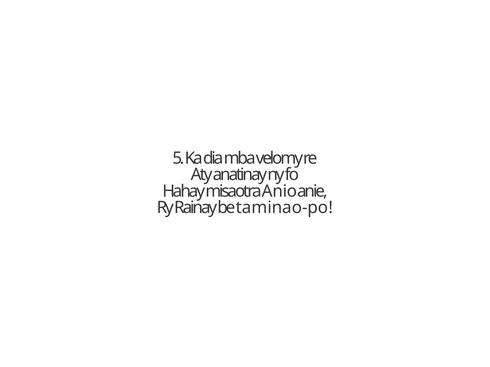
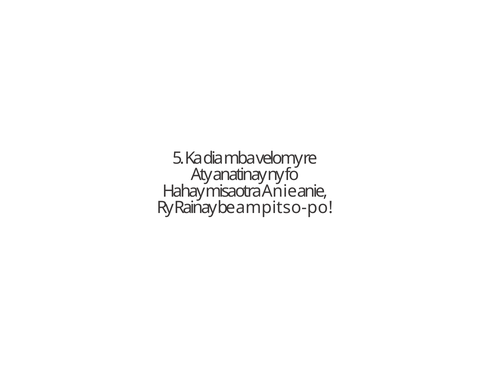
misaotra Anio: Anio -> Anie (279, 191)
taminao-po: taminao-po -> ampitso-po (282, 208)
